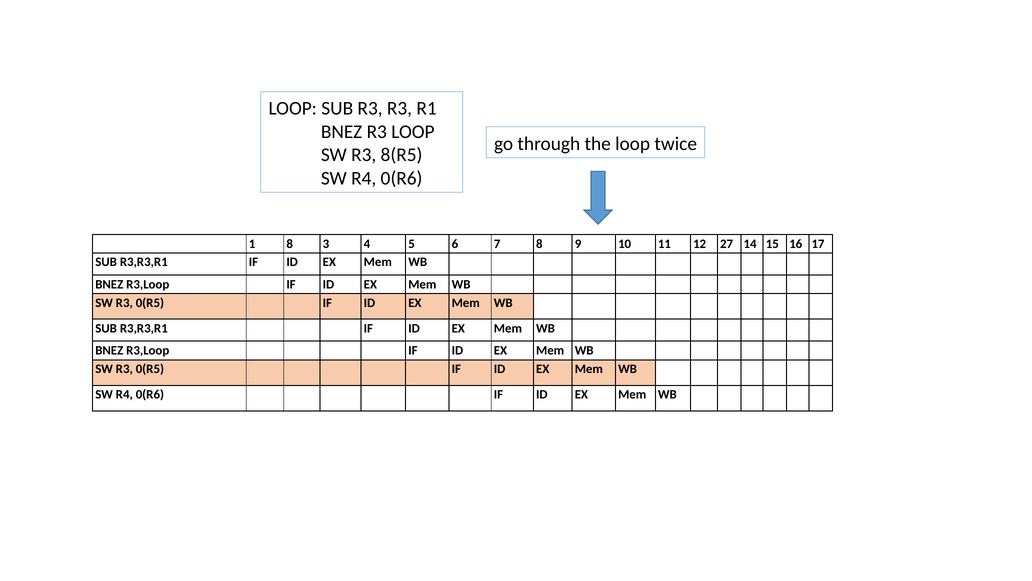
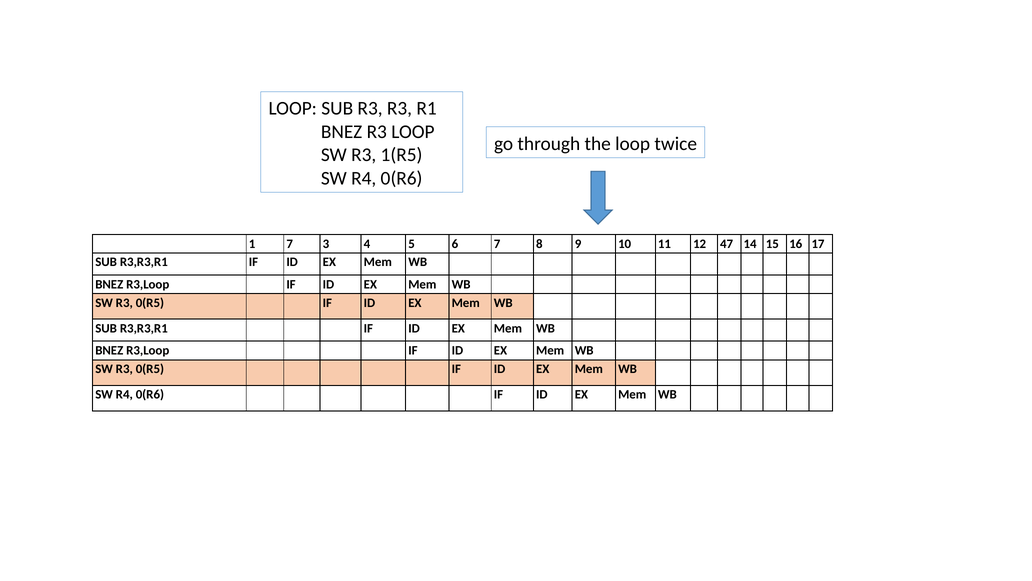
8(R5: 8(R5 -> 1(R5 (402, 155)
1 8: 8 -> 7 (290, 244)
27: 27 -> 47 (727, 244)
